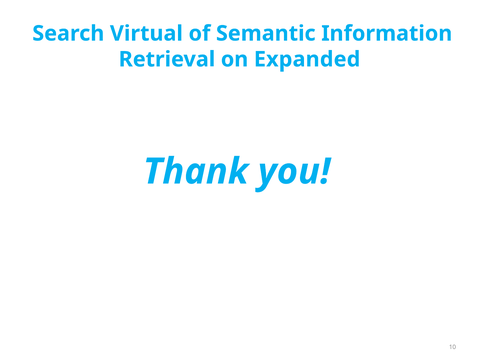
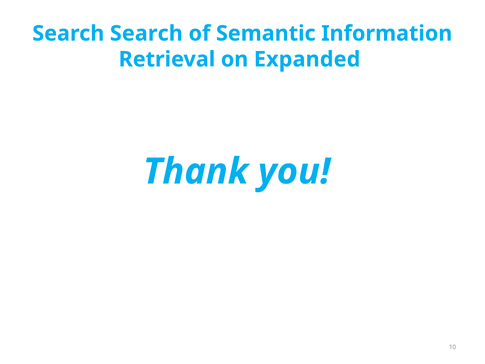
Search Virtual: Virtual -> Search (146, 33)
